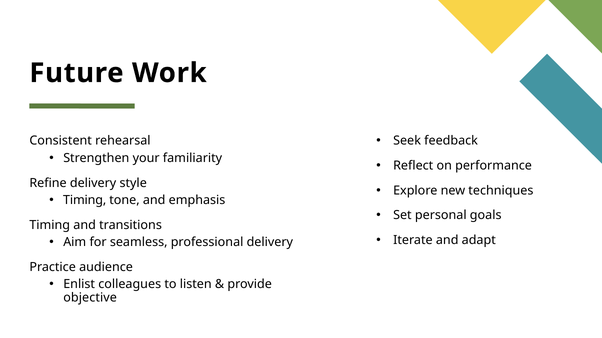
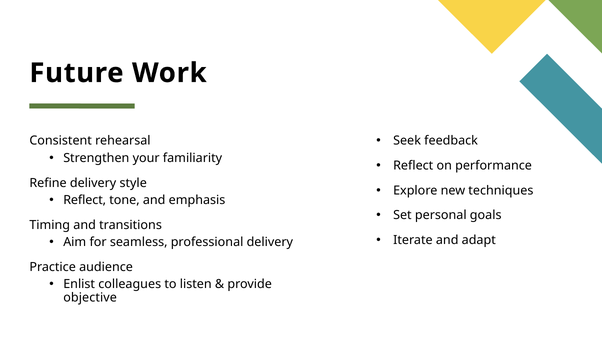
Timing: Timing -> Reflect (85, 201)
